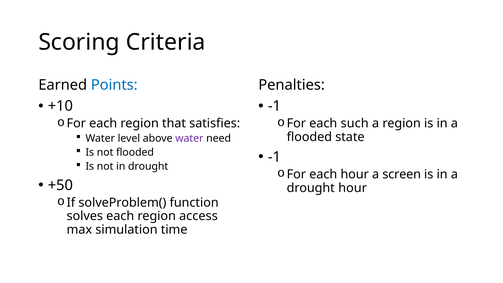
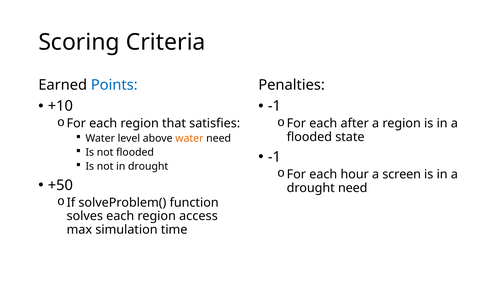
such: such -> after (355, 123)
water colour: purple -> orange (189, 138)
drought hour: hour -> need (353, 188)
